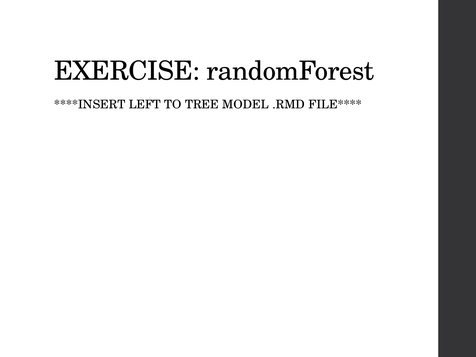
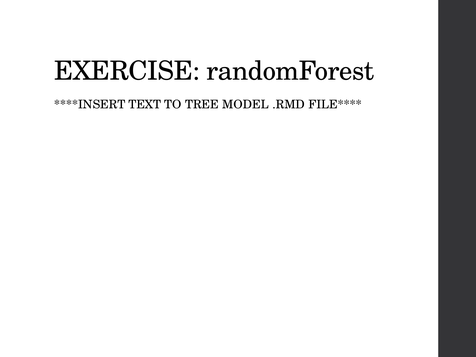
LEFT: LEFT -> TEXT (145, 105)
